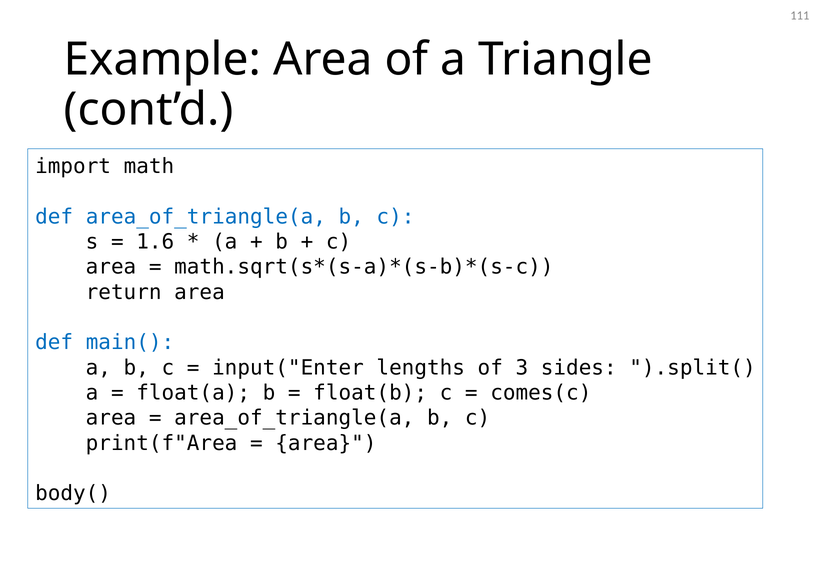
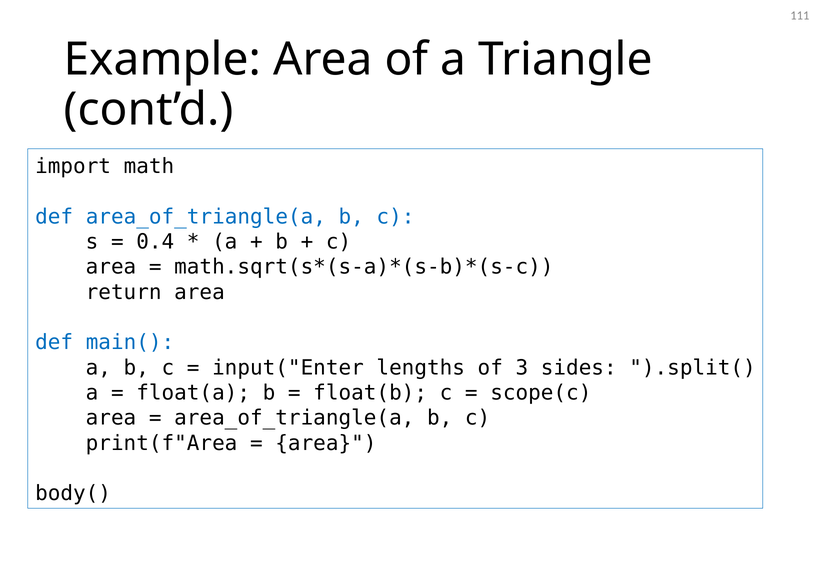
1.6: 1.6 -> 0.4 (155, 242)
comes(c: comes(c -> scope(c (541, 393)
